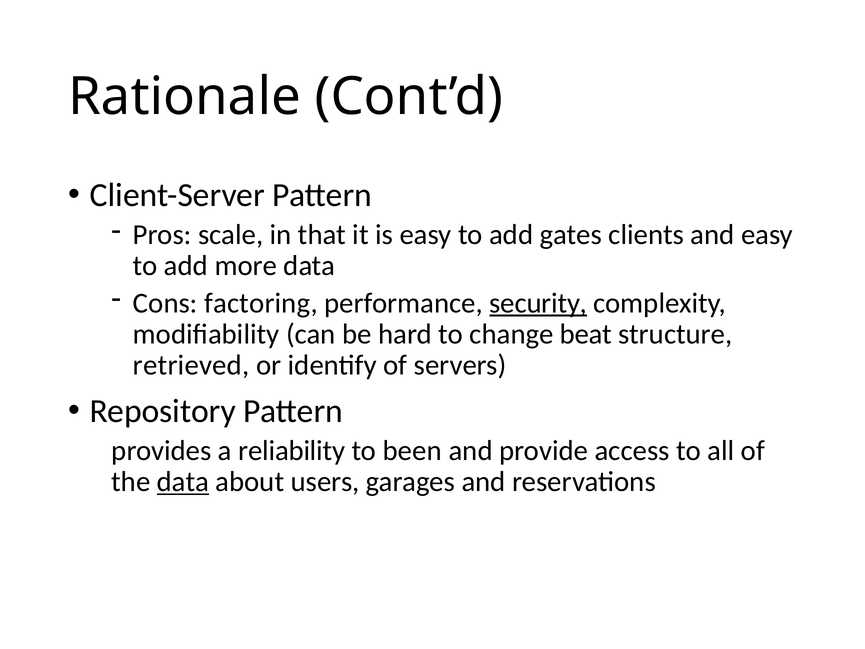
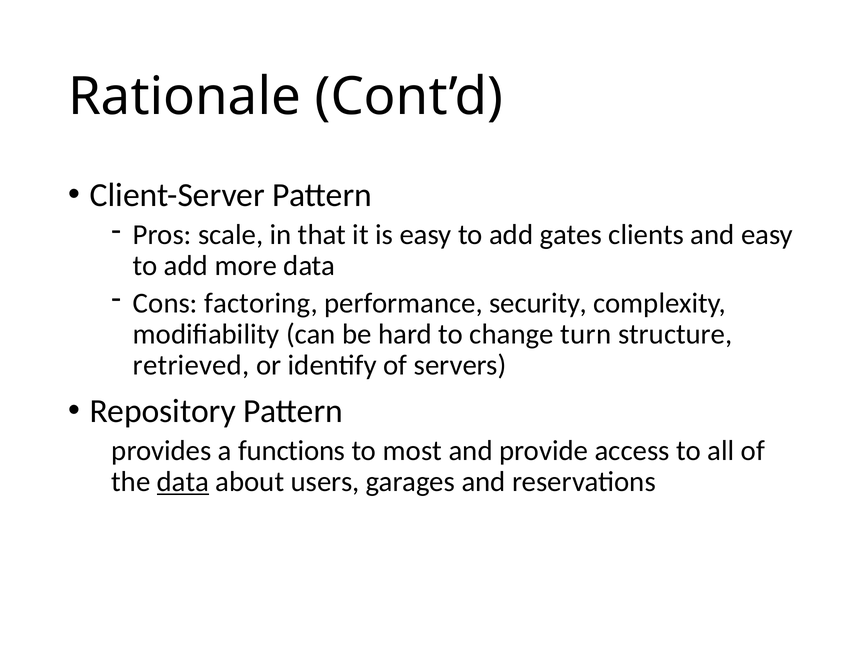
security underline: present -> none (538, 303)
beat: beat -> turn (586, 334)
reliability: reliability -> functions (292, 451)
been: been -> most (412, 451)
